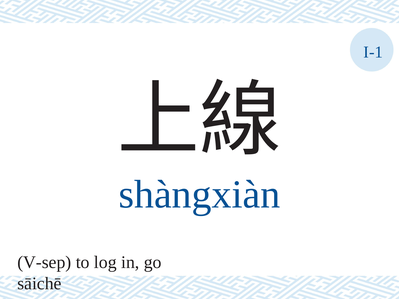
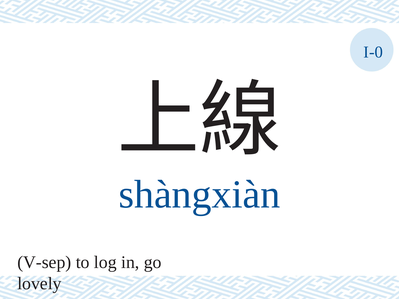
I-1: I-1 -> I-0 (373, 52)
sāichē: sāichē -> lovely (39, 284)
